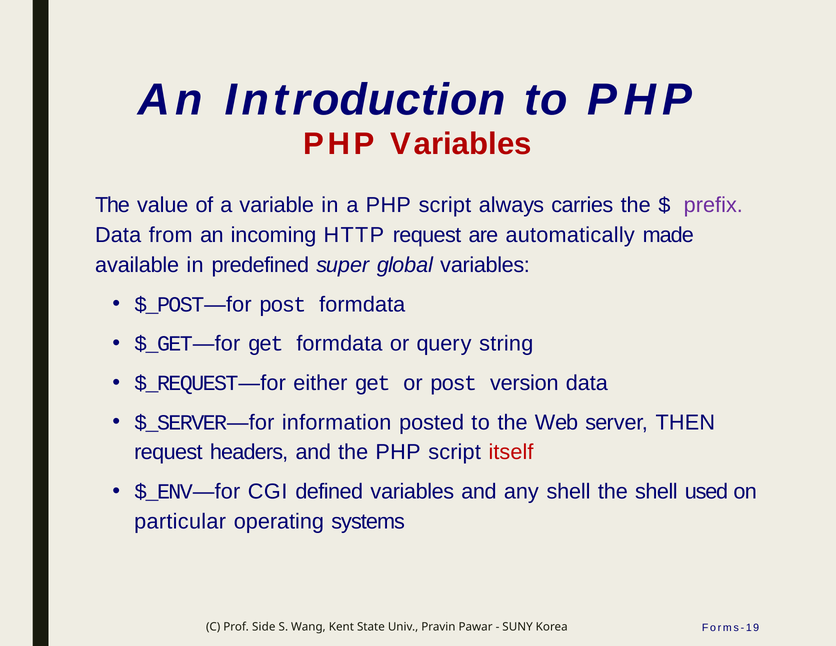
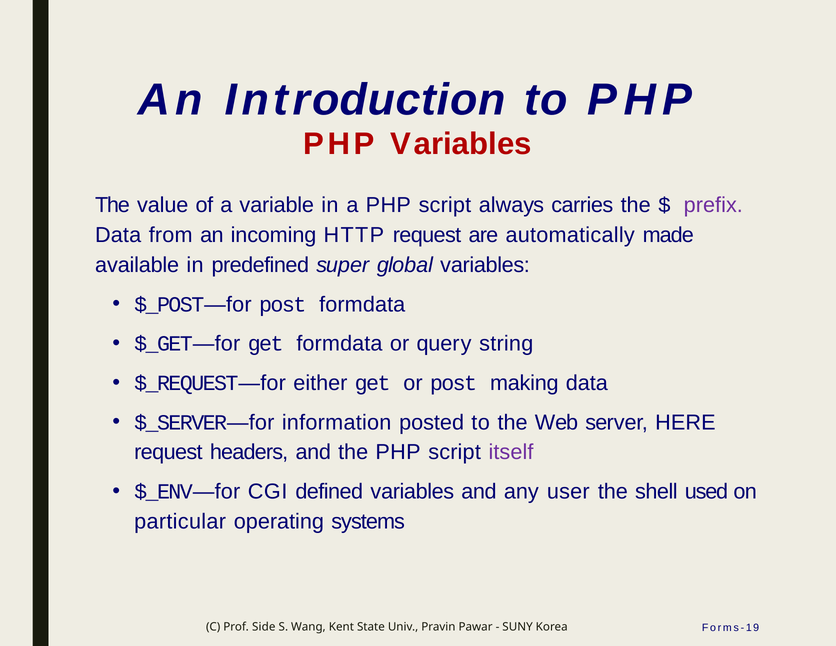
version: version -> making (524, 383)
THEN: THEN -> HERE (685, 422)
itself colour: red -> purple (511, 452)
any shell: shell -> user (568, 492)
